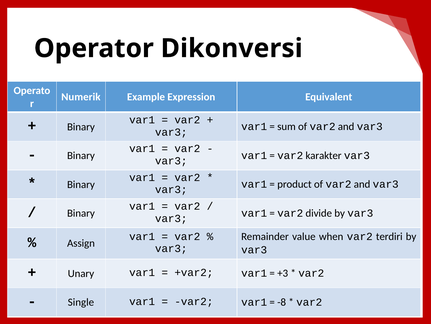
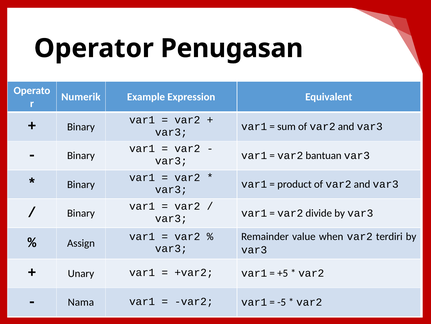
Dikonversi: Dikonversi -> Penugasan (232, 48)
karakter: karakter -> bantuan (324, 155)
+3: +3 -> +5 (283, 273)
Single: Single -> Nama (81, 302)
-8: -8 -> -5 (282, 301)
